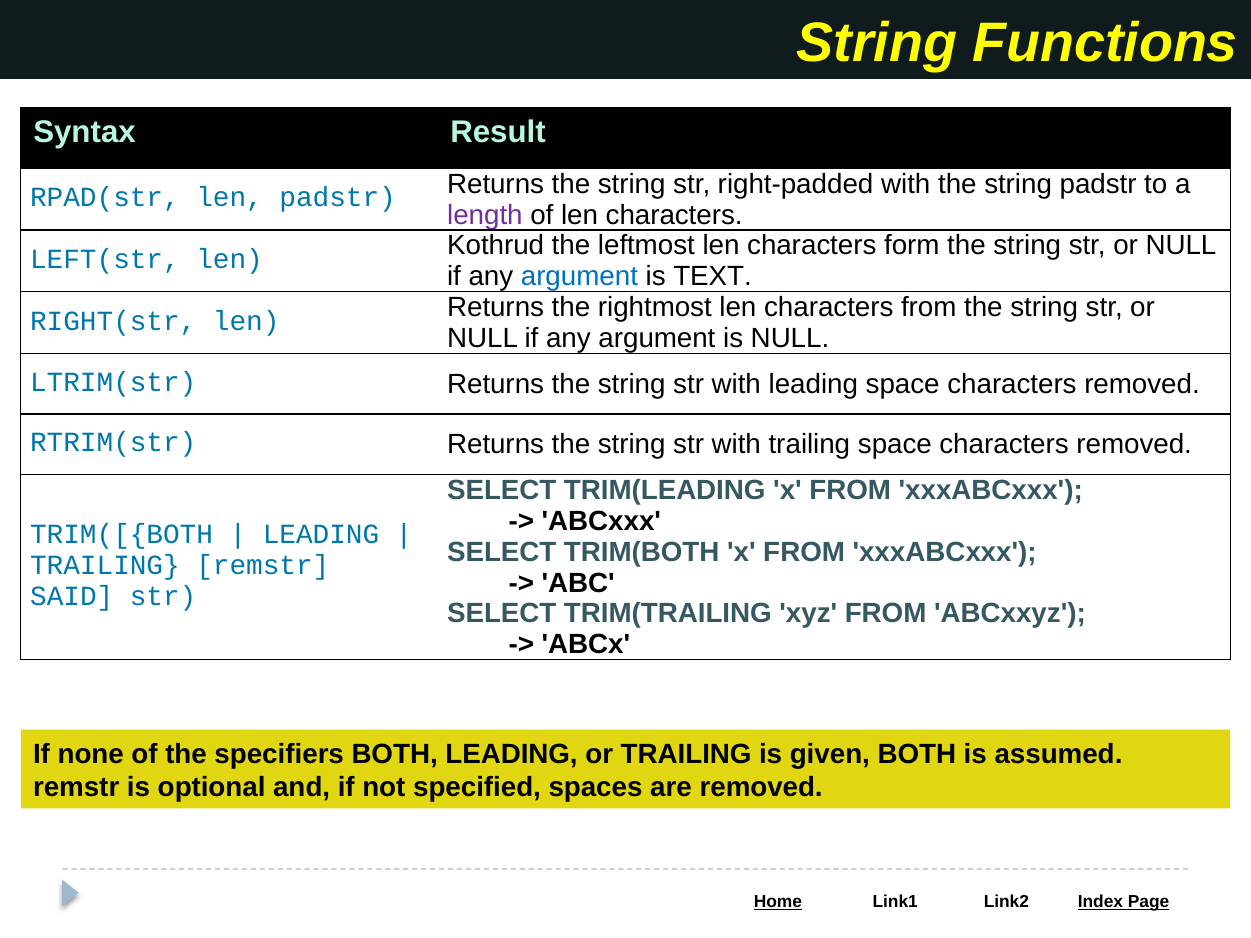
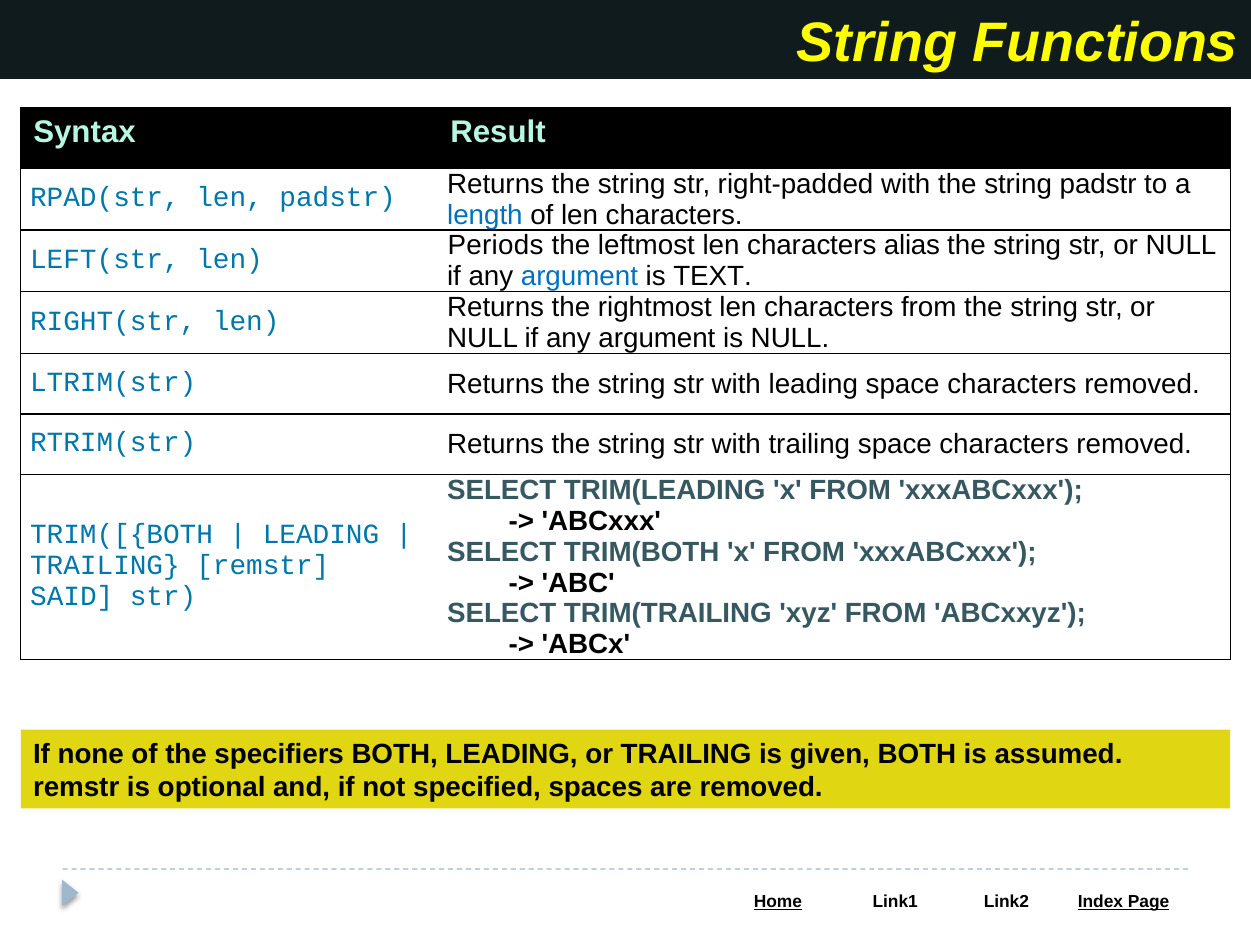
length colour: purple -> blue (485, 215)
Kothrud: Kothrud -> Periods (496, 246)
form: form -> alias (912, 246)
